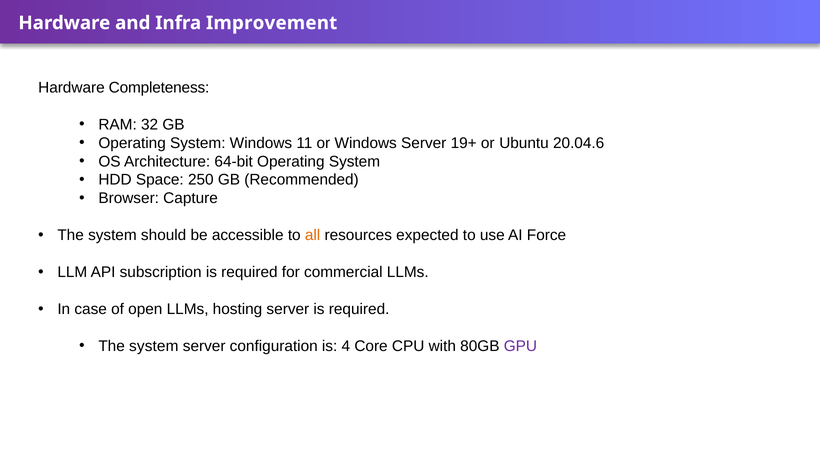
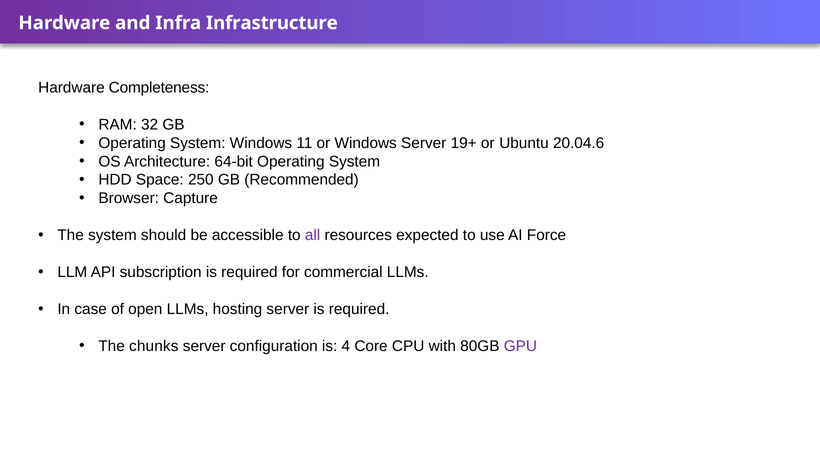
Improvement: Improvement -> Infrastructure (272, 23)
all colour: orange -> purple (313, 235)
system: system -> chunks (154, 346)
